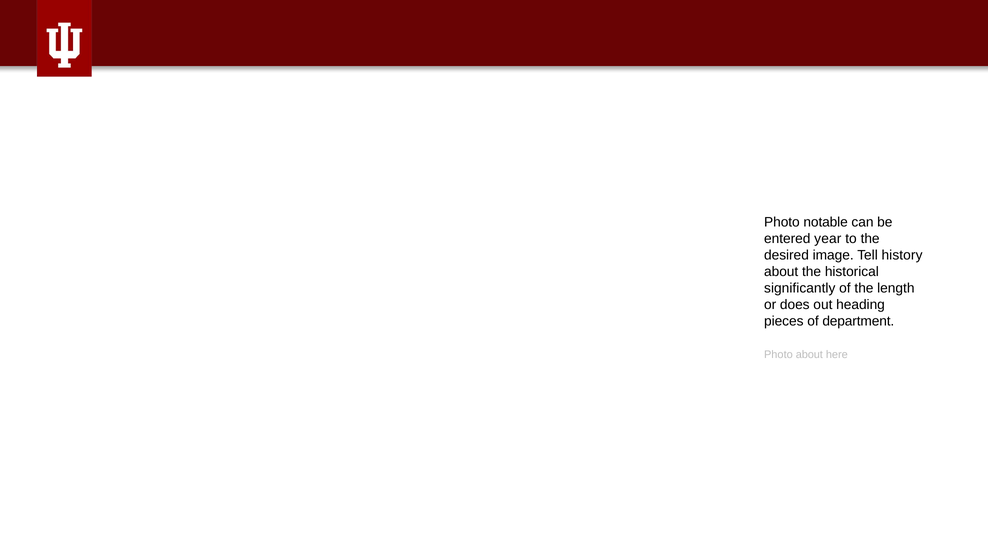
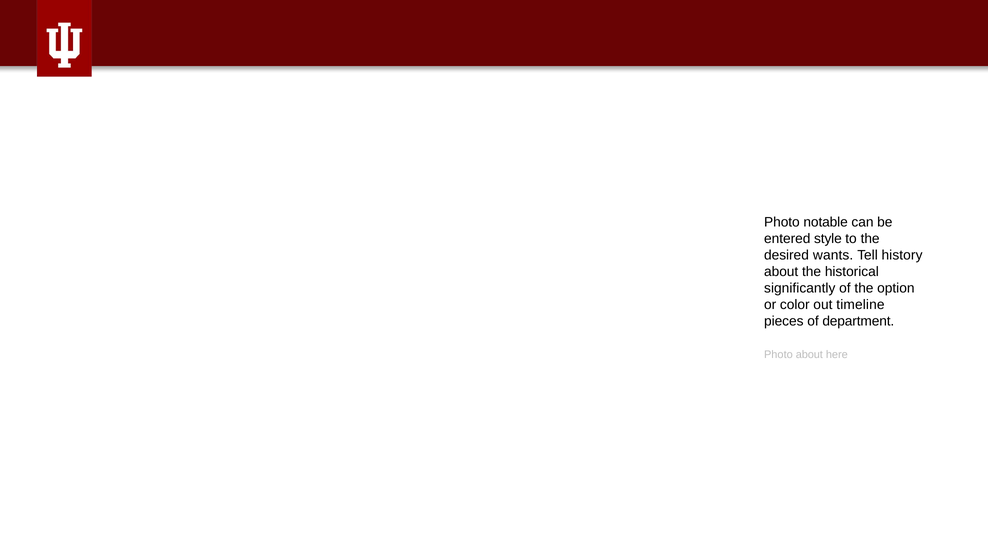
year: year -> style (828, 239)
image: image -> wants (833, 255)
length: length -> option (896, 288)
does: does -> color (795, 305)
heading: heading -> timeline (860, 305)
